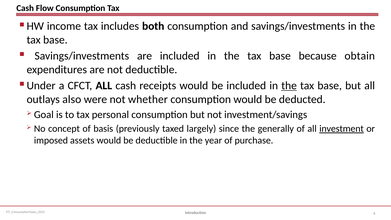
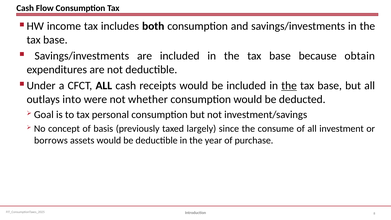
also: also -> into (72, 99)
generally: generally -> consume (276, 129)
investment underline: present -> none (342, 129)
imposed: imposed -> borrows (51, 140)
